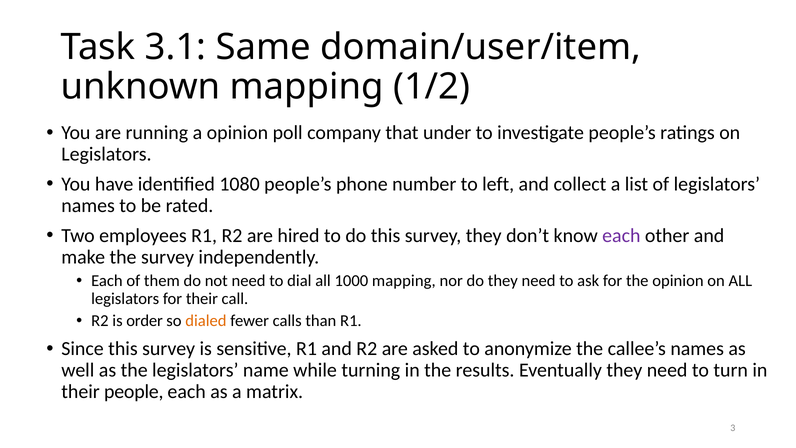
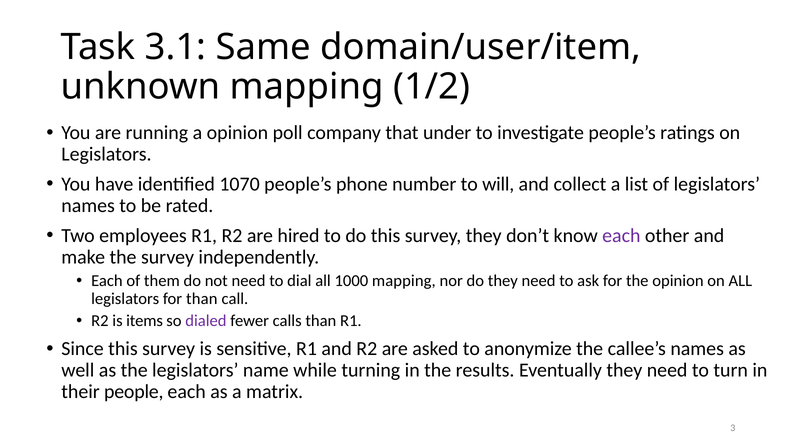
1080: 1080 -> 1070 (240, 184)
left: left -> will (498, 184)
for their: their -> than (202, 299)
order: order -> items (145, 321)
dialed colour: orange -> purple (206, 321)
